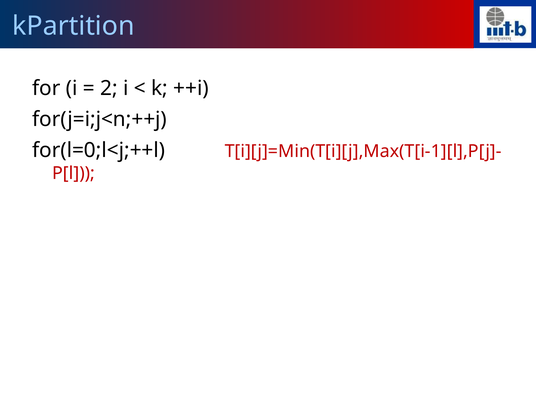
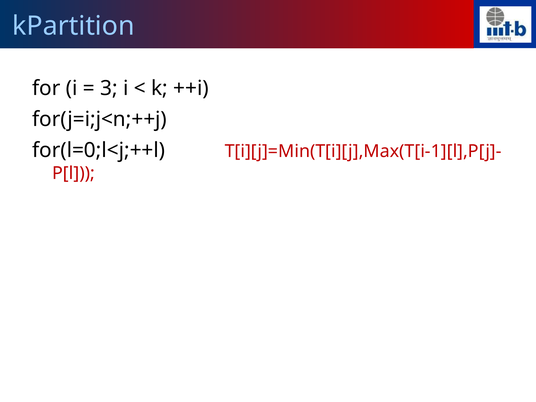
2: 2 -> 3 (109, 88)
